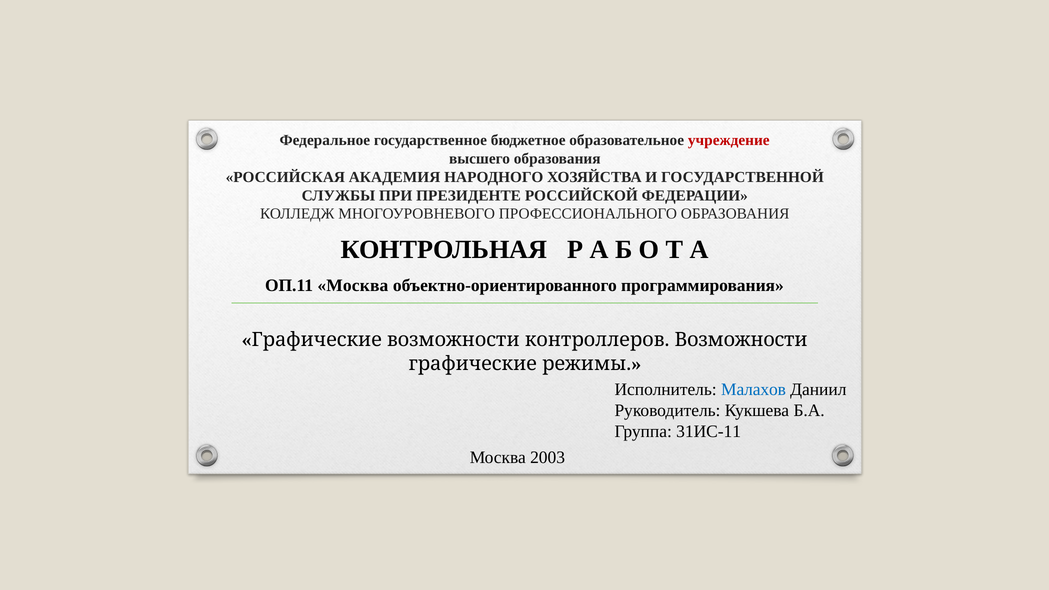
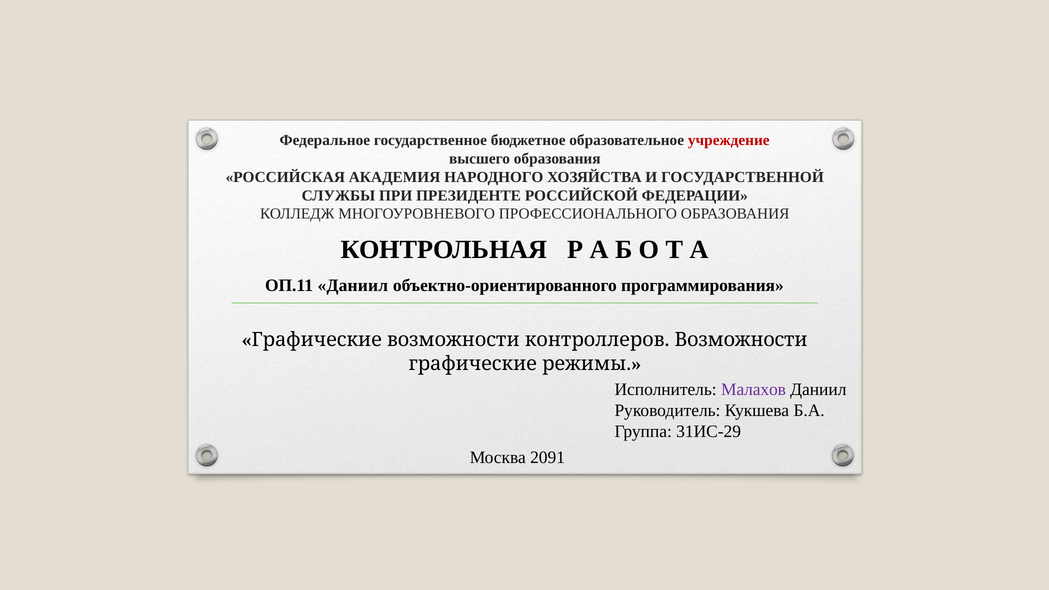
ОП.11 Москва: Москва -> Даниил (353, 285)
Малахов colour: blue -> purple (754, 389)
31ИС-11: 31ИС-11 -> 31ИС-29 (709, 431)
2003: 2003 -> 2091 (548, 458)
